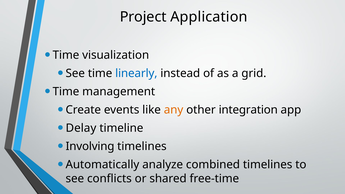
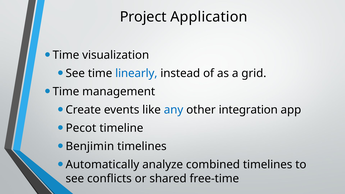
any colour: orange -> blue (174, 110)
Delay: Delay -> Pecot (81, 128)
Involving: Involving -> Benjimin (90, 146)
